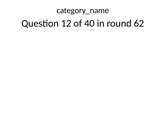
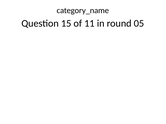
12: 12 -> 15 (66, 23)
40: 40 -> 11 (89, 23)
62: 62 -> 05 (139, 23)
